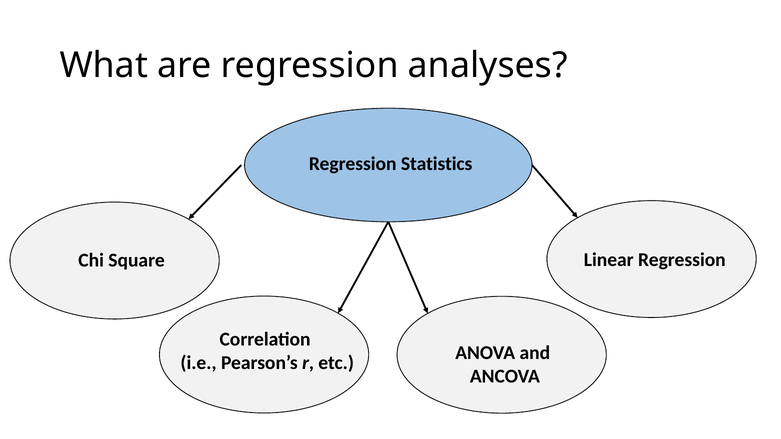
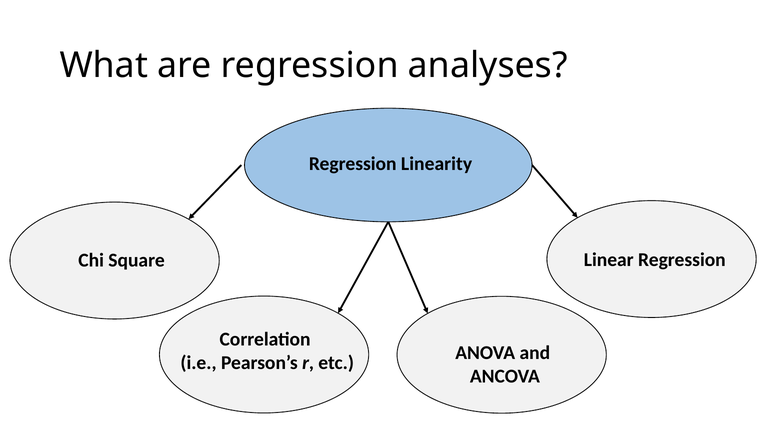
Statistics: Statistics -> Linearity (437, 164)
